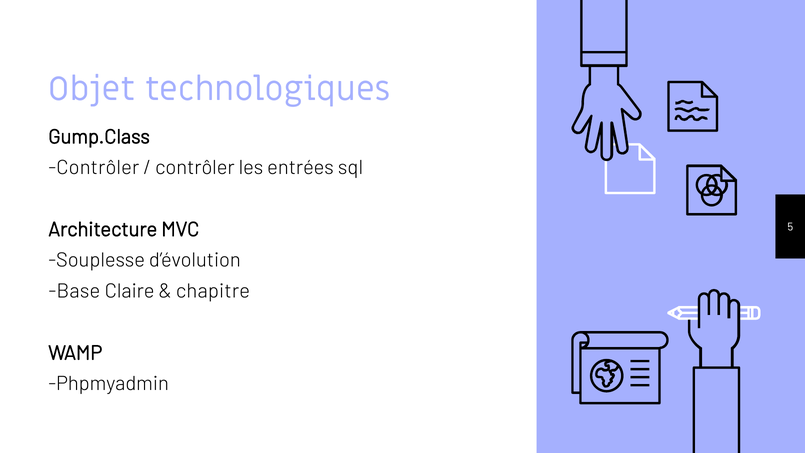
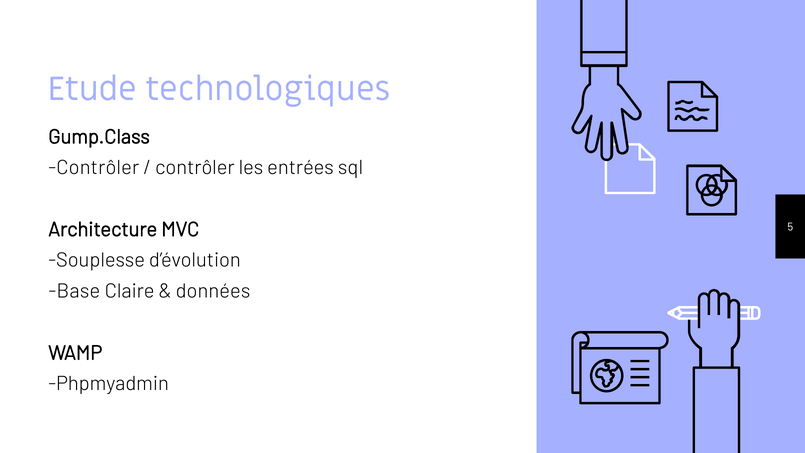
Objet: Objet -> Etude (92, 89)
chapitre: chapitre -> données (213, 291)
